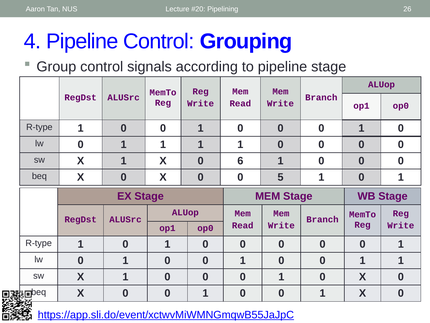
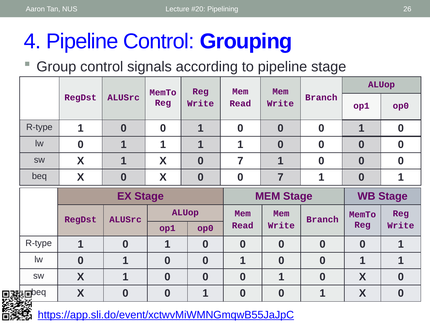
X 0 6: 6 -> 7 (240, 161)
0 0 5: 5 -> 7 (281, 177)
